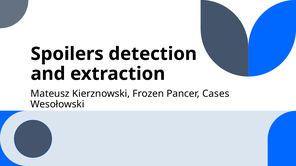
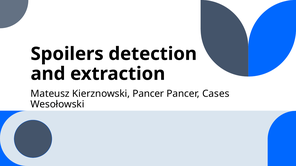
Kierznowski Frozen: Frozen -> Pancer (148, 94)
